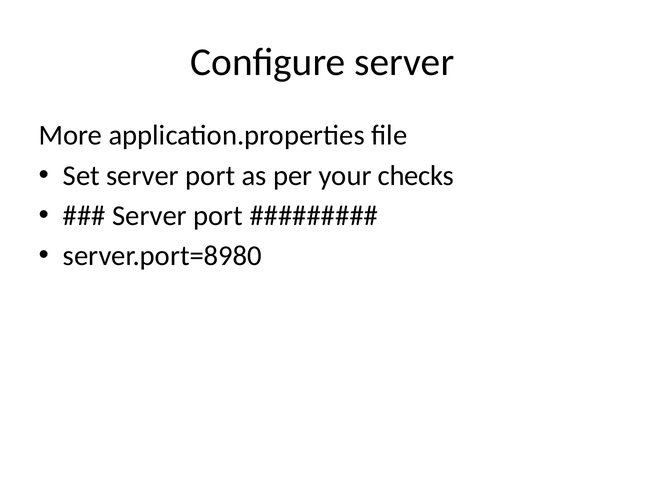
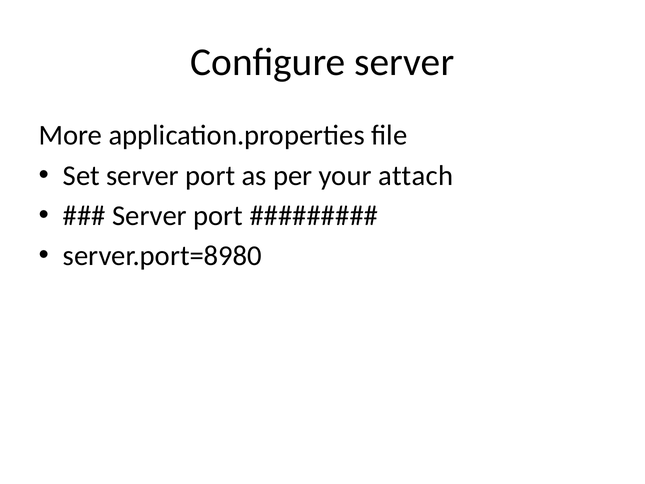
checks: checks -> attach (416, 175)
